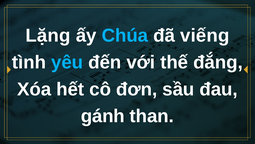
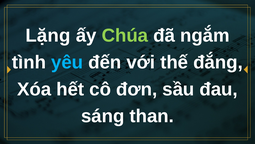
Chúa colour: light blue -> light green (125, 35)
viếng: viếng -> ngắm (205, 35)
gánh: gánh -> sáng (103, 116)
